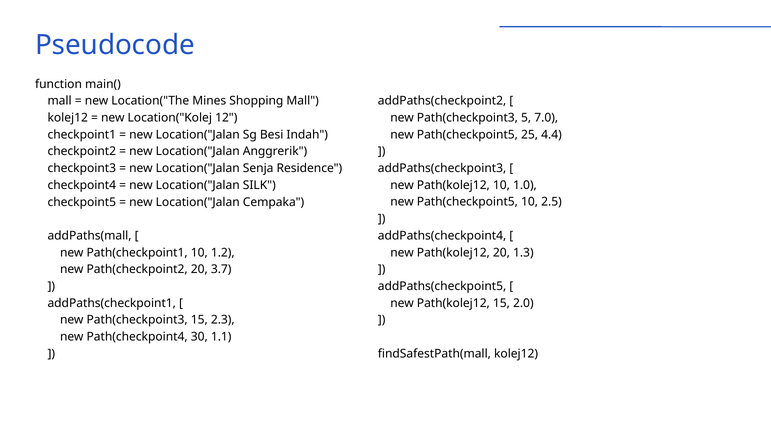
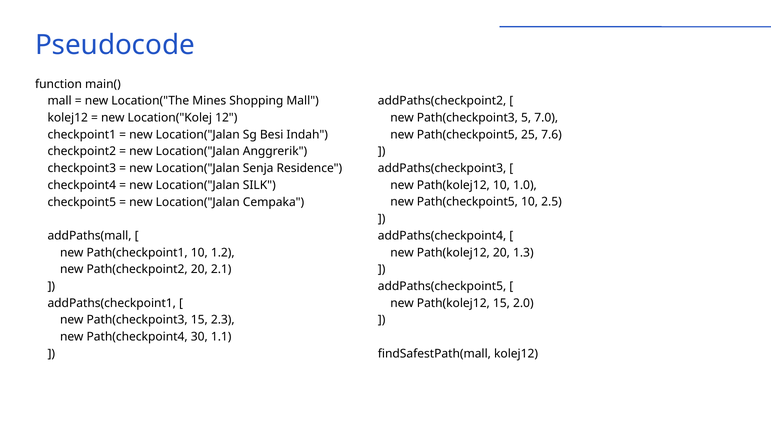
4.4: 4.4 -> 7.6 (551, 135)
3.7: 3.7 -> 2.1 (221, 269)
